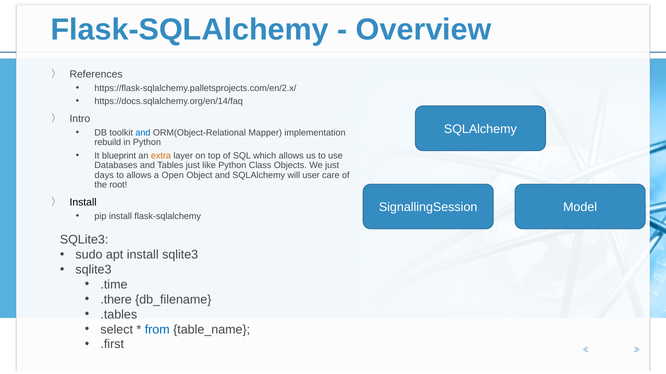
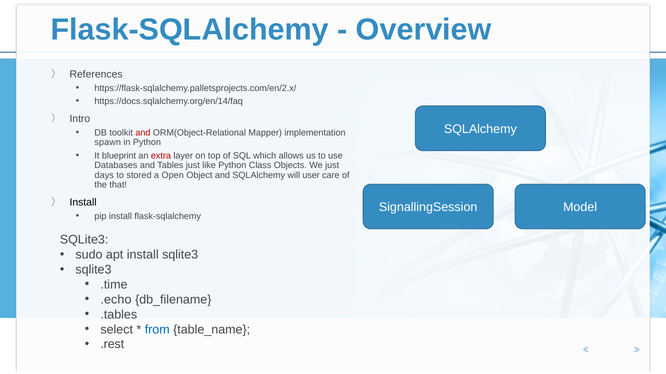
and colour: blue -> red (143, 133)
rebuild: rebuild -> spawn (108, 143)
extra colour: orange -> red (161, 156)
to allows: allows -> stored (139, 175)
root: root -> that (118, 185)
.there: .there -> .echo (116, 300)
.first: .first -> .rest (112, 345)
